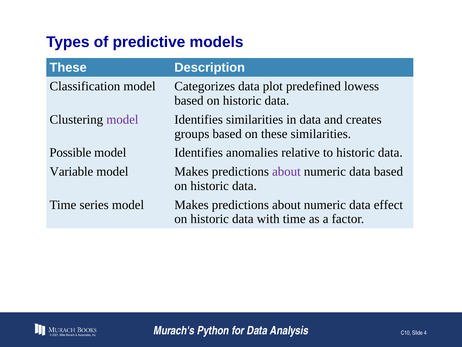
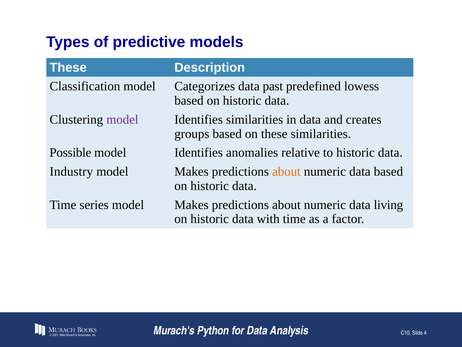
plot: plot -> past (273, 86)
Variable: Variable -> Industry (71, 171)
about colour: purple -> orange (286, 171)
effect: effect -> living (388, 204)
